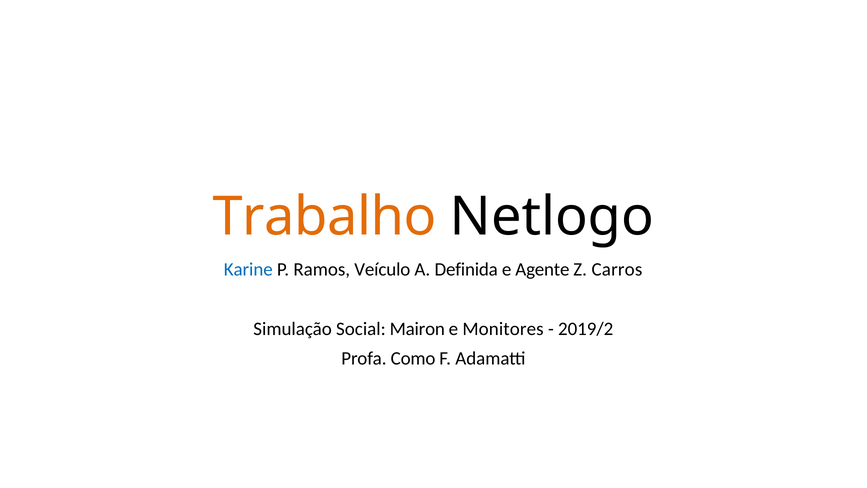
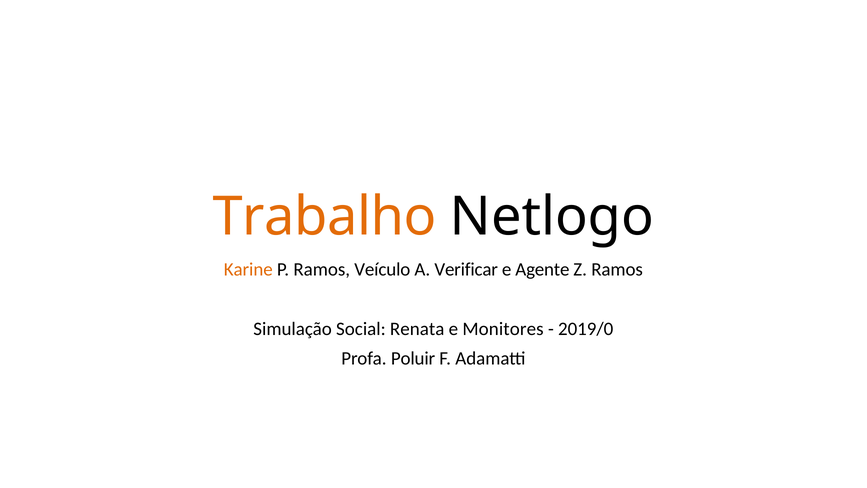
Karine colour: blue -> orange (248, 270)
Definida: Definida -> Verificar (466, 270)
Z Carros: Carros -> Ramos (617, 270)
Mairon: Mairon -> Renata (417, 329)
2019/2: 2019/2 -> 2019/0 (586, 329)
Como: Como -> Poluir (413, 358)
